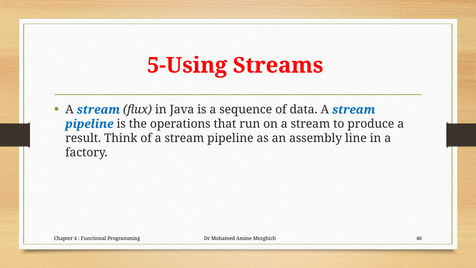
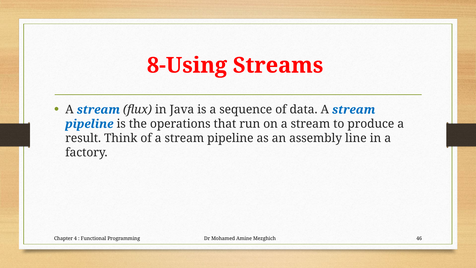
5-Using: 5-Using -> 8-Using (187, 65)
